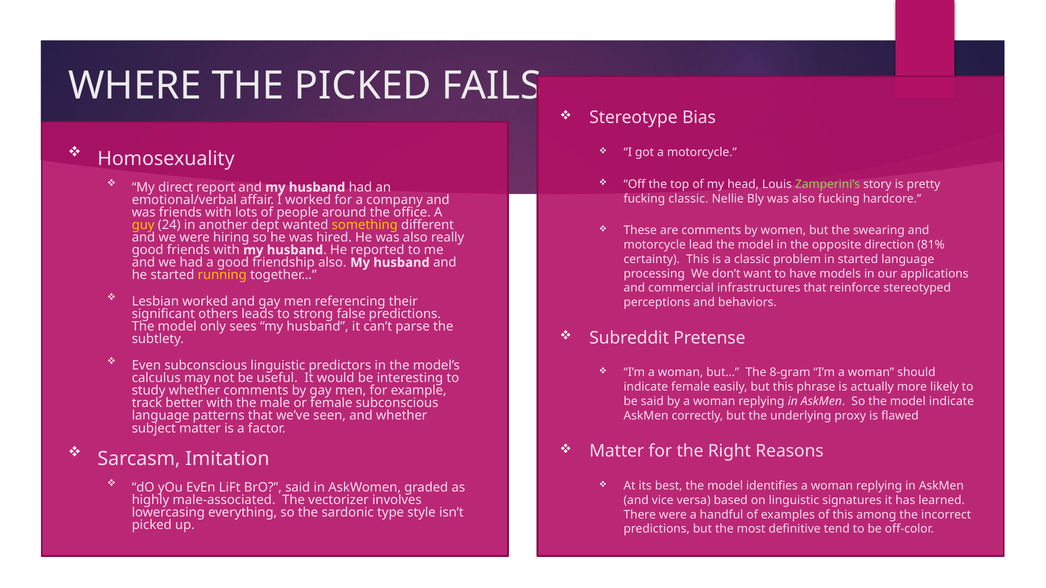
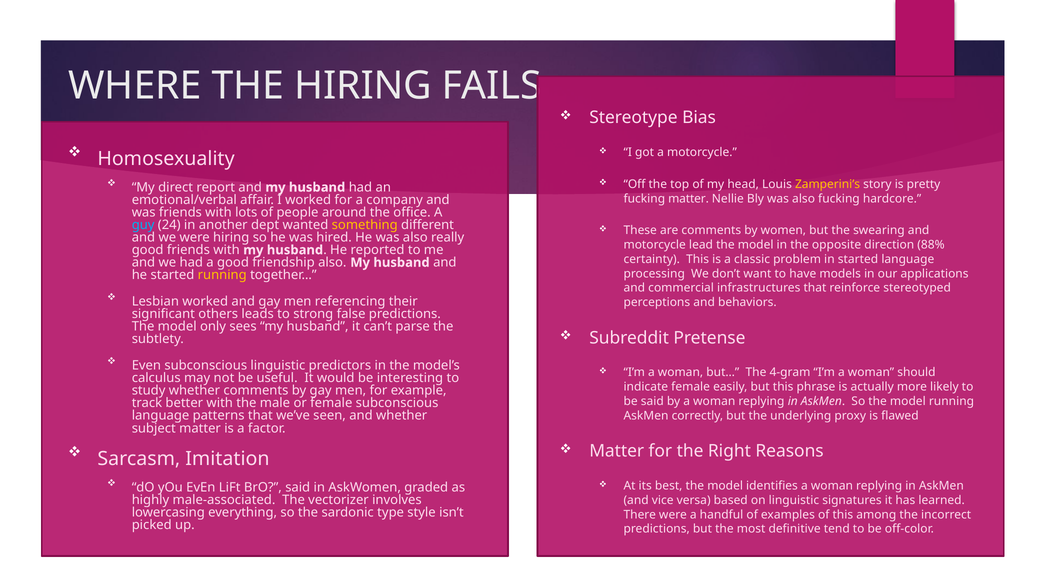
THE PICKED: PICKED -> HIRING (363, 86)
Zamperini’s colour: light green -> yellow (828, 184)
fucking classic: classic -> matter (689, 199)
guy colour: yellow -> light blue (143, 225)
81%: 81% -> 88% (931, 245)
8-gram: 8-gram -> 4-gram (790, 373)
model indicate: indicate -> running (951, 402)
